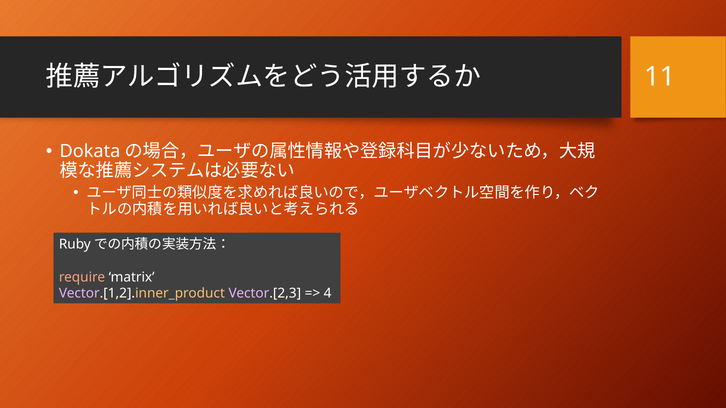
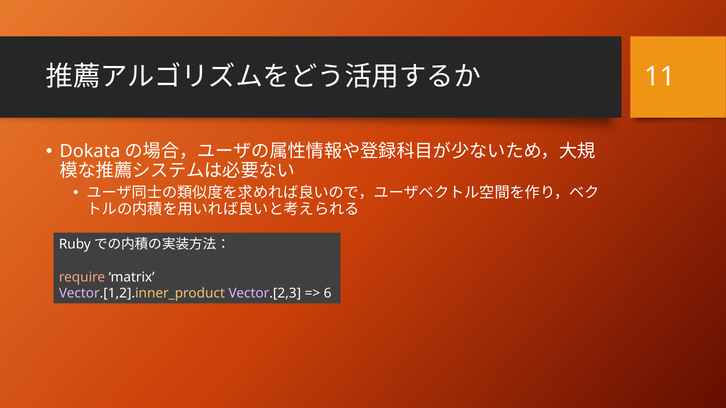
4: 4 -> 6 (328, 294)
